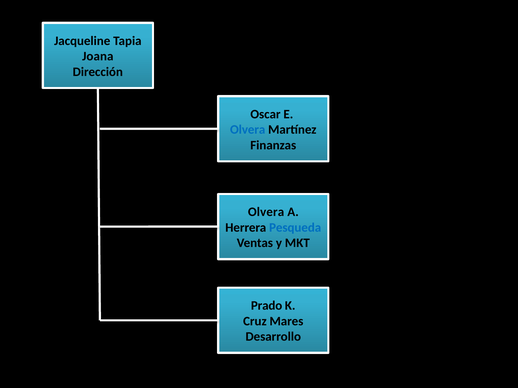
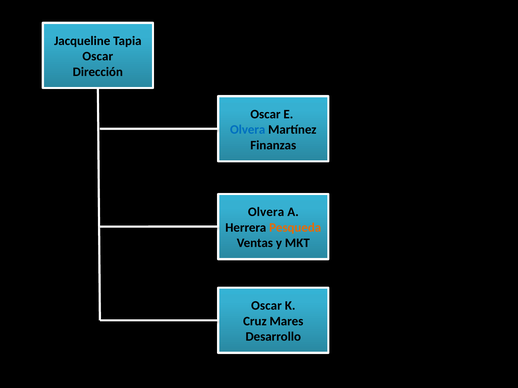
Joana: Joana -> Oscar (98, 56)
Pesqueda colour: blue -> orange (295, 228)
Prado: Prado -> Oscar (266, 306)
